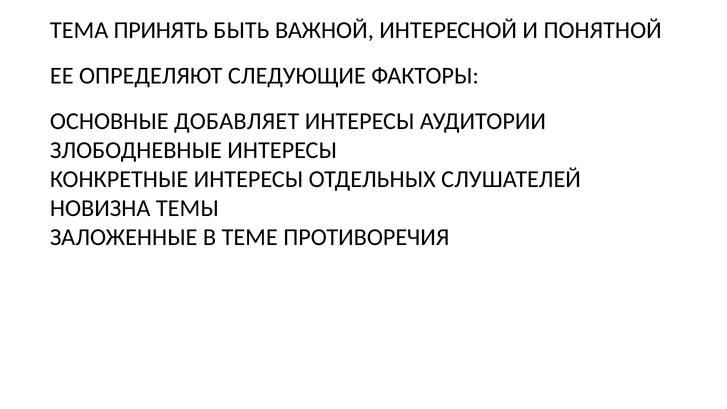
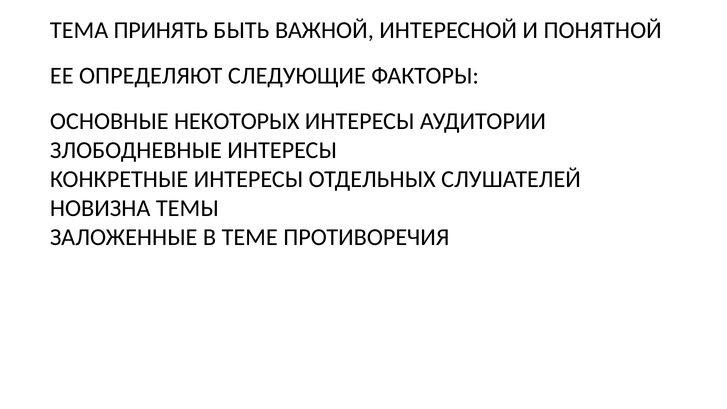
ДОБАВЛЯЕТ: ДОБАВЛЯЕТ -> НЕКОТОРЫХ (237, 121)
